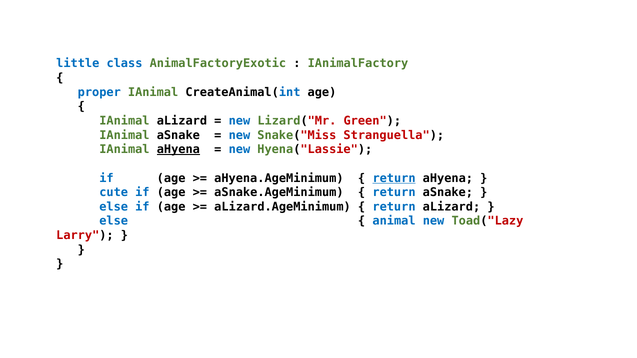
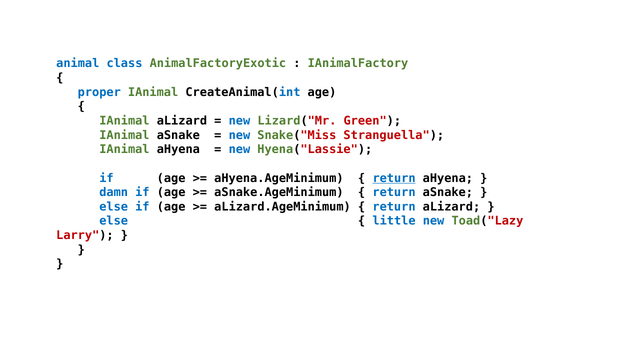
little: little -> animal (78, 64)
aHyena underline: present -> none (178, 150)
cute: cute -> damn (114, 193)
animal: animal -> little (394, 221)
